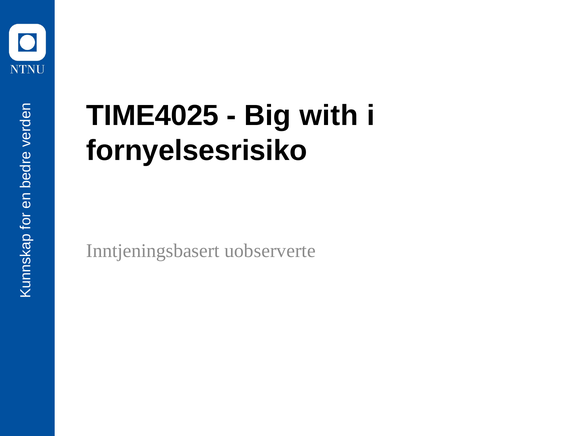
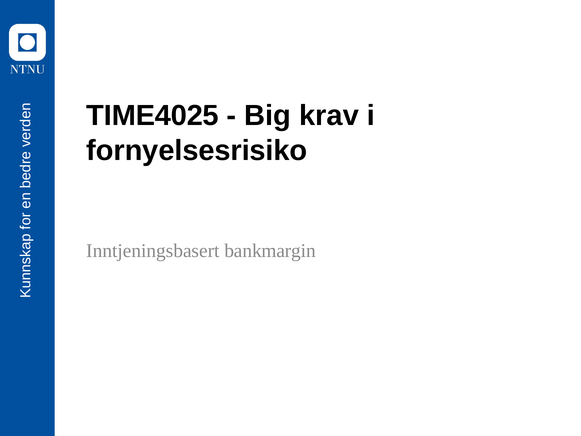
with: with -> krav (329, 116)
uobserverte: uobserverte -> bankmargin (270, 251)
